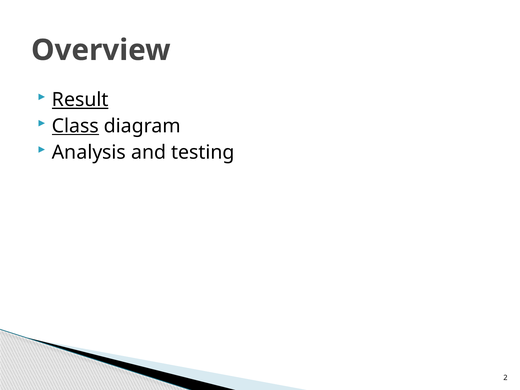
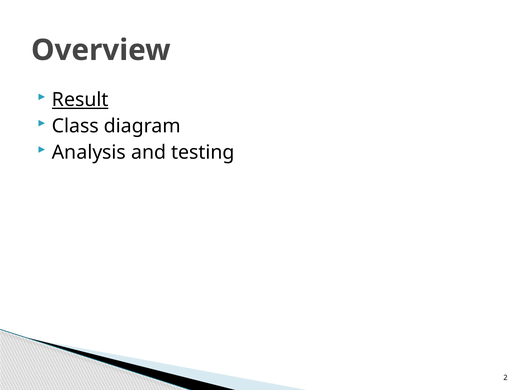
Class underline: present -> none (75, 126)
